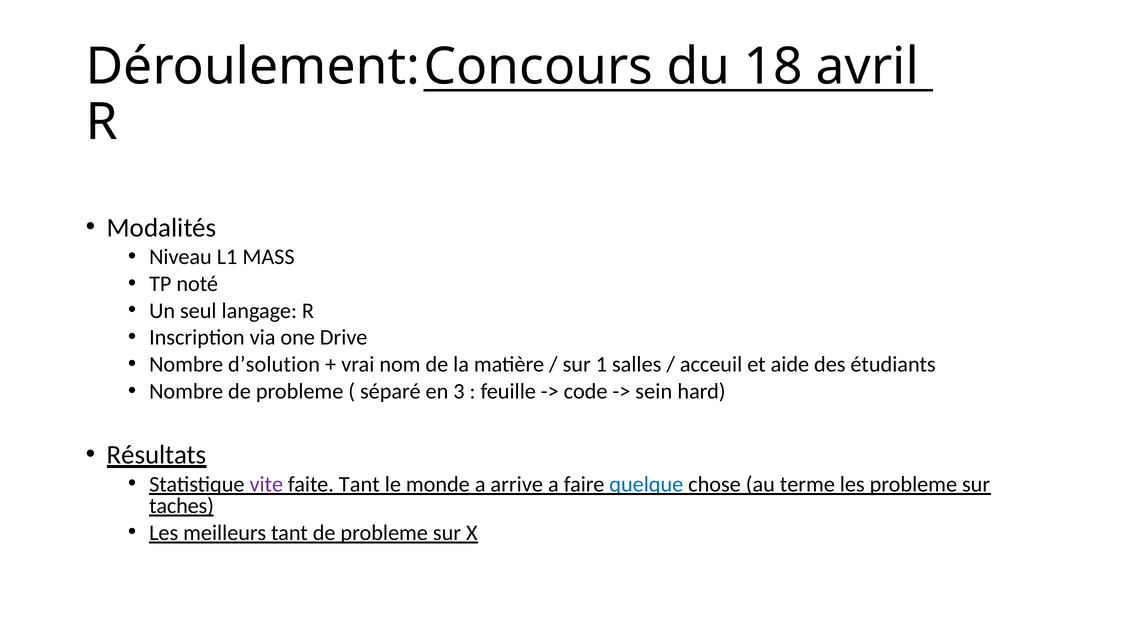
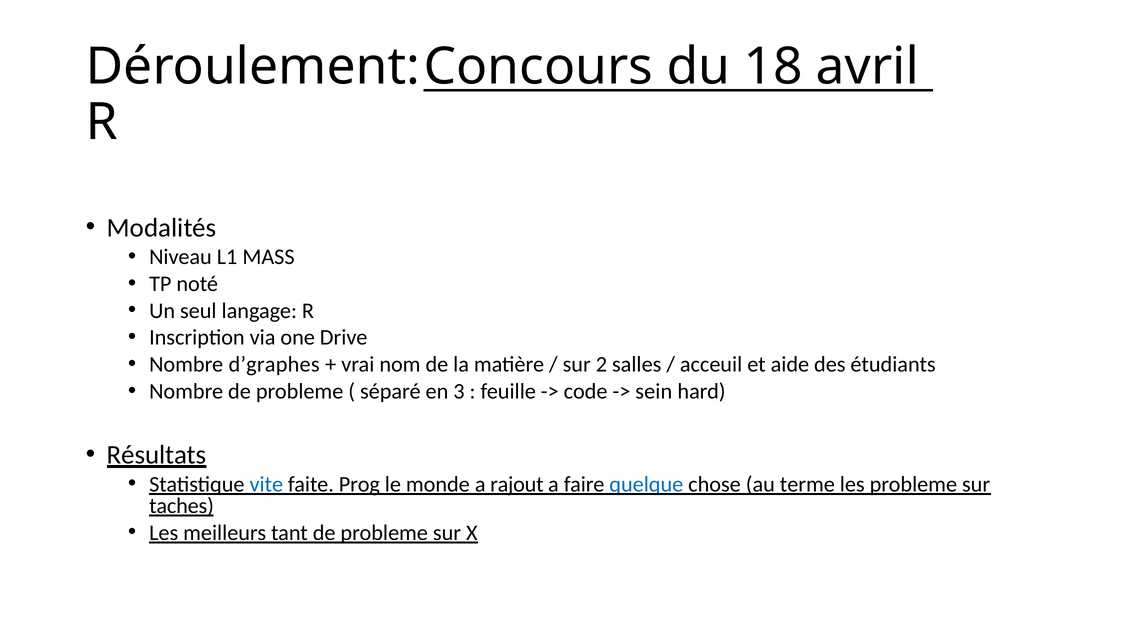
d’solution: d’solution -> d’graphes (274, 365)
1: 1 -> 2 (601, 365)
vite colour: purple -> blue (266, 485)
faite Tant: Tant -> Prog (359, 485)
arrive: arrive -> rajout (517, 485)
